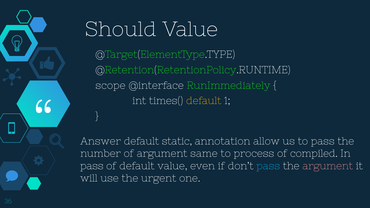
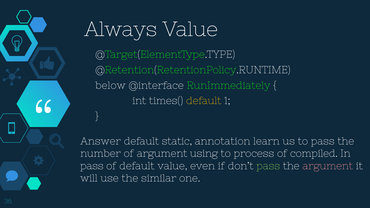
Should: Should -> Always (121, 29)
scope: scope -> below (110, 85)
allow: allow -> learn (266, 141)
same: same -> using (204, 154)
pass colour: light blue -> light green (268, 166)
urgent: urgent -> similar (159, 178)
